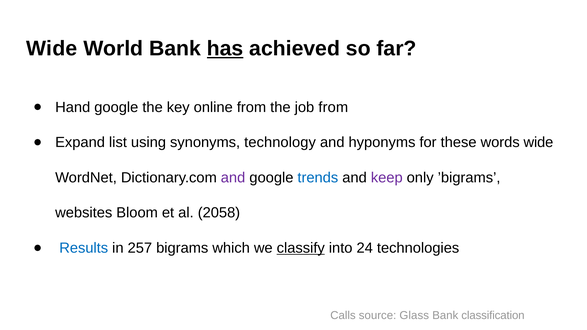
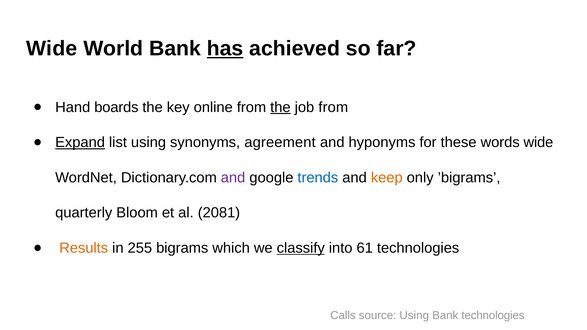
Hand google: google -> boards (116, 107)
the underline: none -> present (280, 107)
Expand underline: none -> present (80, 143)
technology: technology -> agreement (280, 143)
keep colour: purple -> orange (387, 178)
websites: websites -> quarterly (84, 213)
2058: 2058 -> 2081 (219, 213)
Results colour: blue -> orange (84, 248)
257: 257 -> 255 (140, 248)
24: 24 -> 61 (365, 248)
source Glass: Glass -> Using (414, 315)
Bank classification: classification -> technologies (493, 315)
